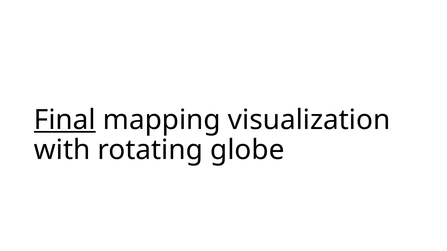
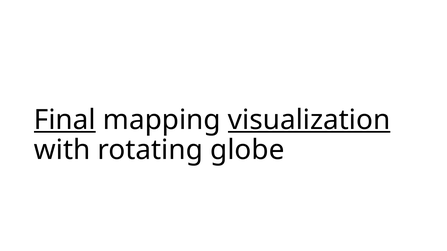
visualization underline: none -> present (309, 120)
